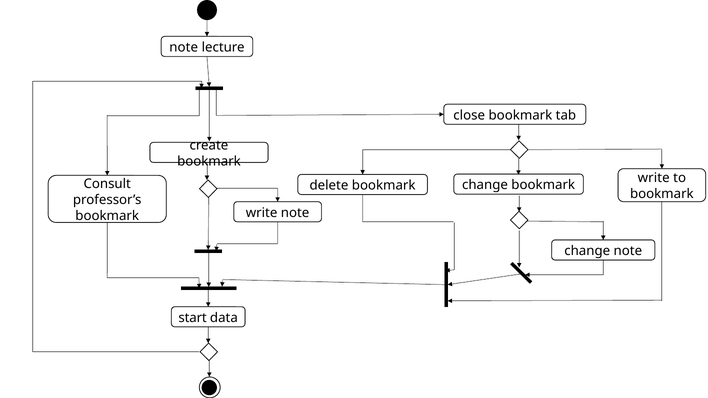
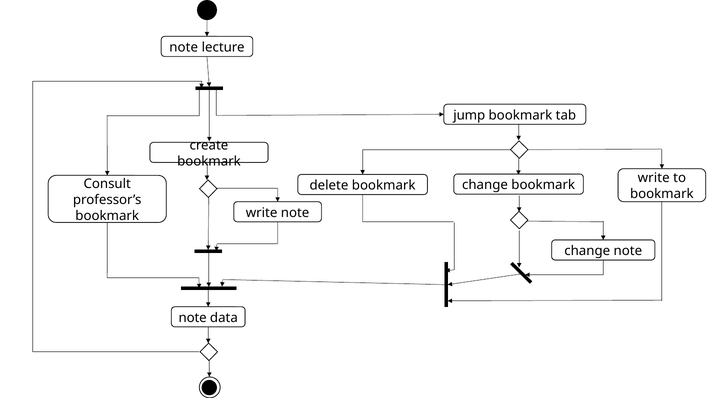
close: close -> jump (469, 115)
start: start -> note (193, 318)
